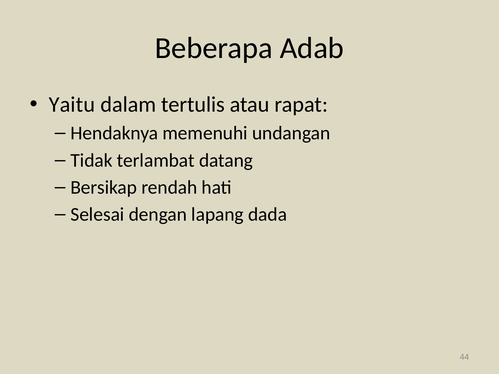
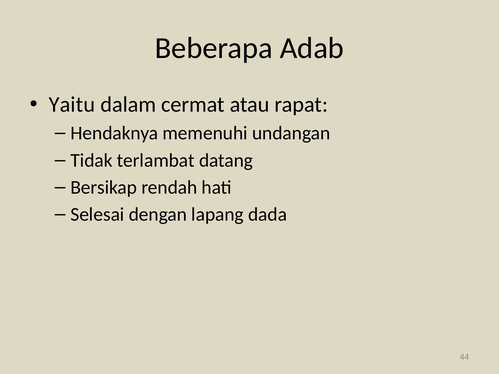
tertulis: tertulis -> cermat (193, 105)
